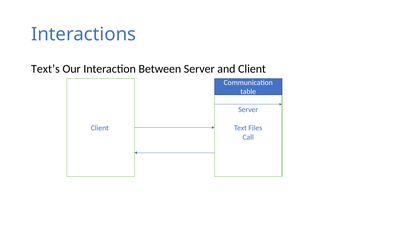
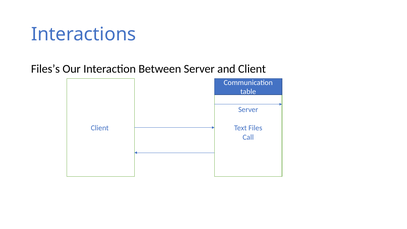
Text’s: Text’s -> Files’s (45, 69)
